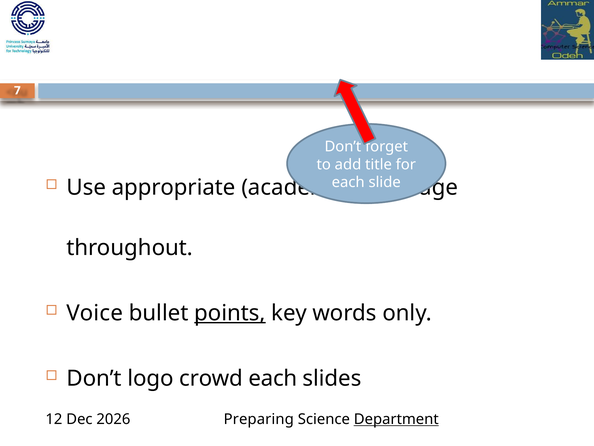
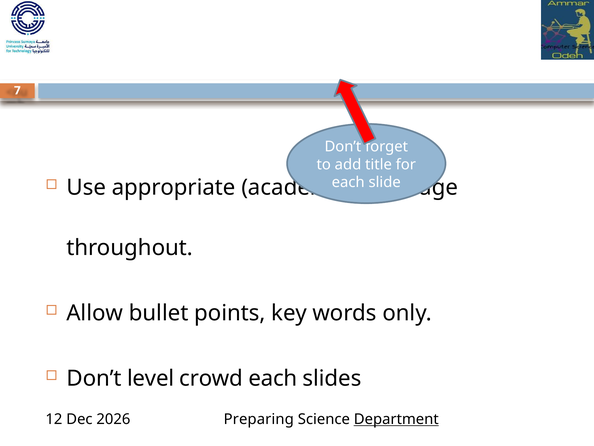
Voice: Voice -> Allow (95, 313)
points underline: present -> none (230, 313)
logo: logo -> level (151, 378)
